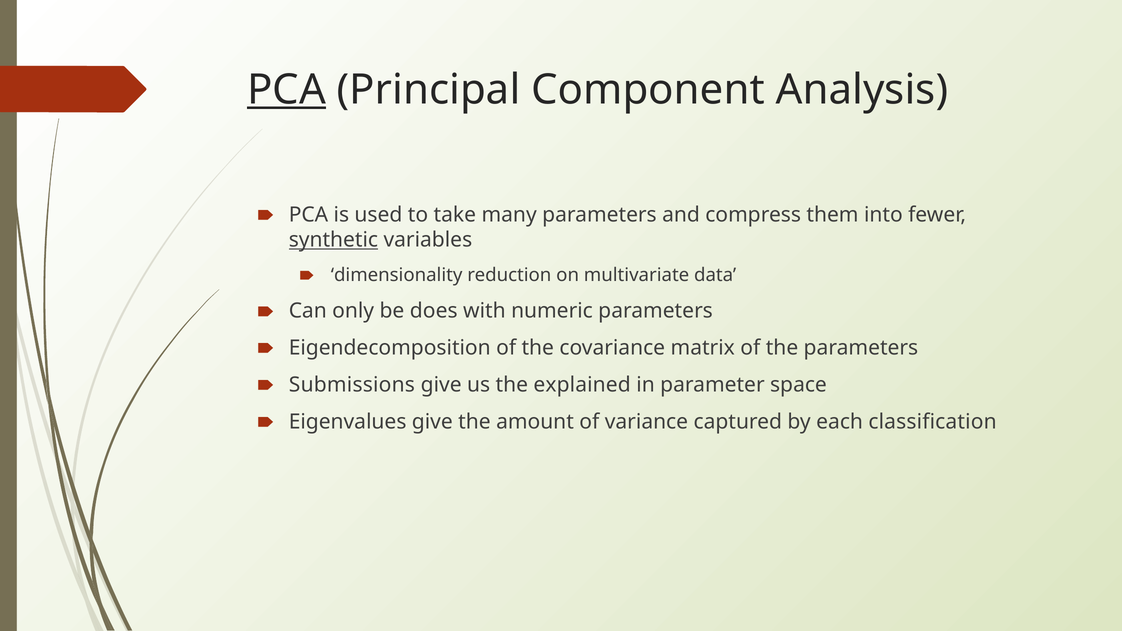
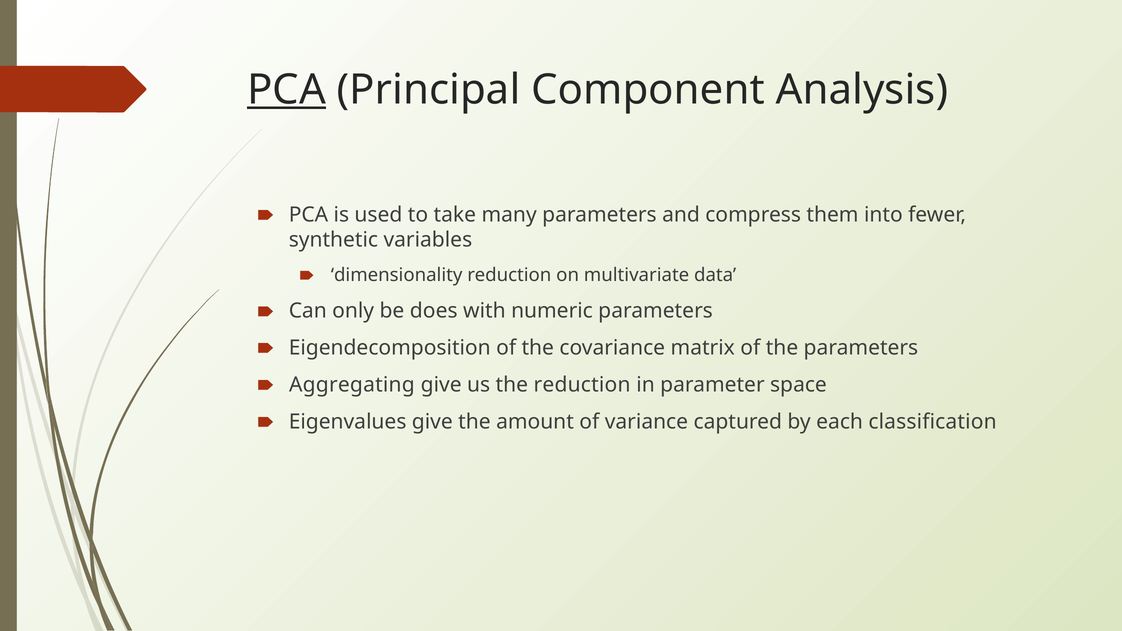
synthetic underline: present -> none (333, 240)
Submissions: Submissions -> Aggregating (352, 385)
the explained: explained -> reduction (582, 385)
